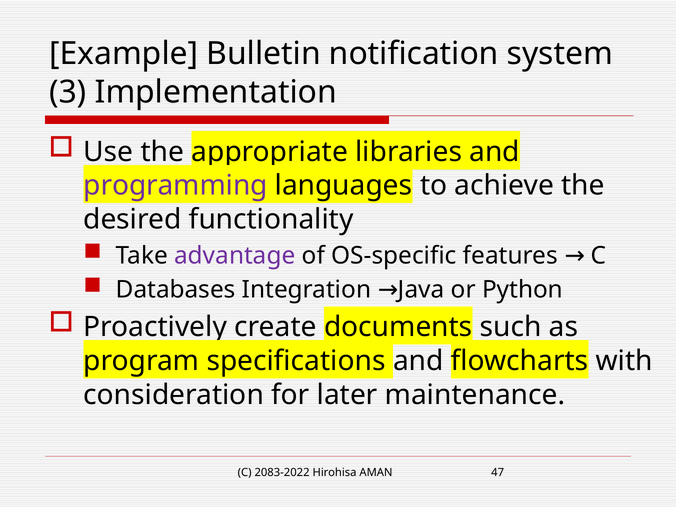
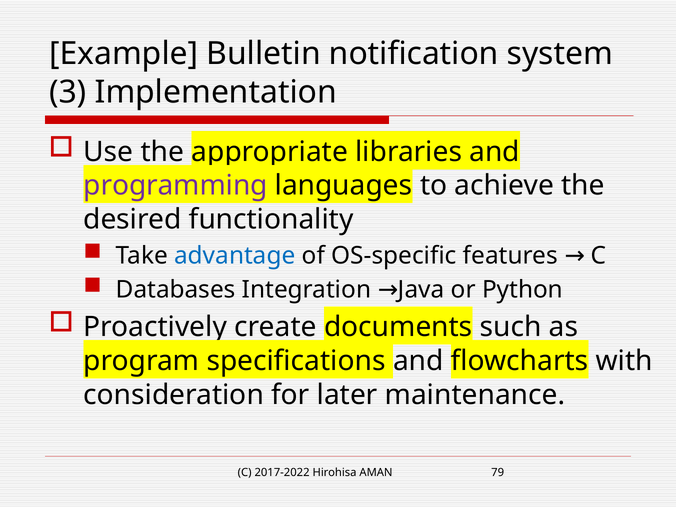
advantage colour: purple -> blue (235, 256)
2083-2022: 2083-2022 -> 2017-2022 (282, 473)
47: 47 -> 79 (498, 473)
